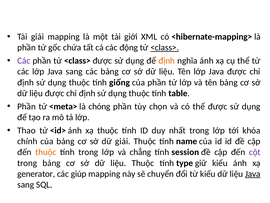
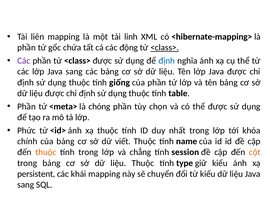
Tài giải: giải -> liên (38, 37)
giới: giới -> linh (131, 37)
định colour: orange -> blue (167, 61)
Thao: Thao -> Phức (27, 130)
dữ giải: giải -> viết (123, 141)
cột colour: purple -> orange (255, 152)
generator: generator -> persistent (36, 173)
giúp: giúp -> khái (79, 173)
Java underline: present -> none (253, 173)
